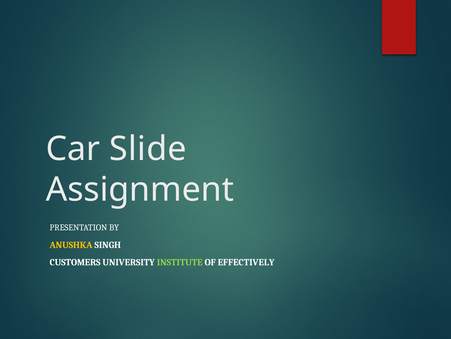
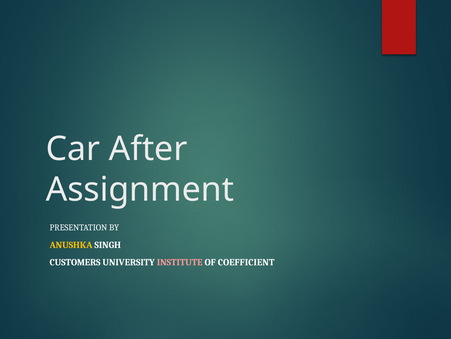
Slide: Slide -> After (148, 149)
INSTITUTE colour: light green -> pink (180, 262)
EFFECTIVELY: EFFECTIVELY -> COEFFICIENT (246, 262)
